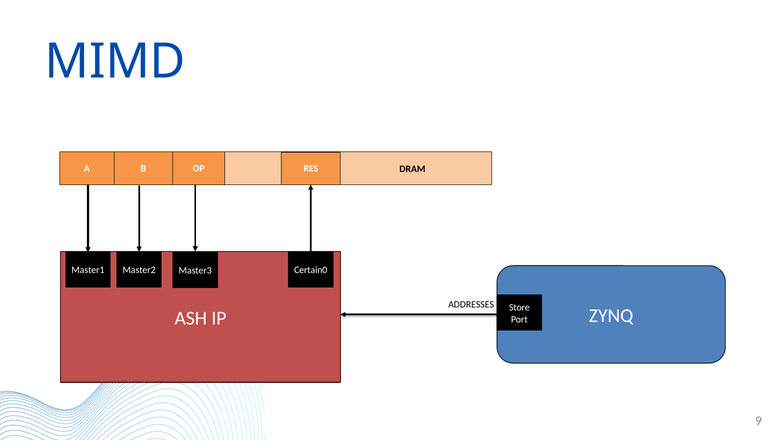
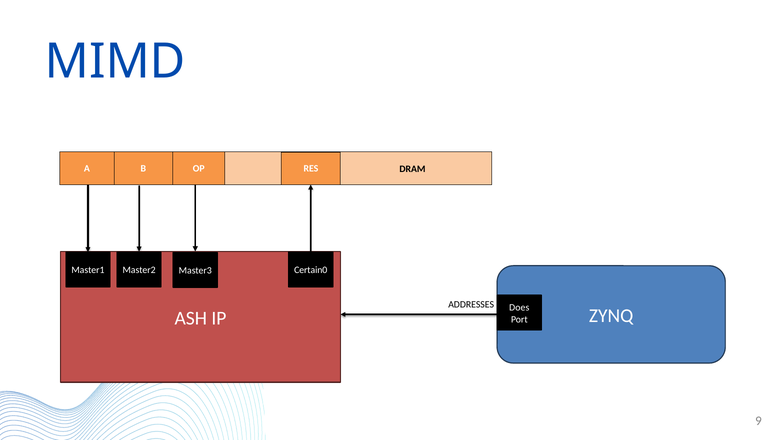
Store: Store -> Does (519, 307)
